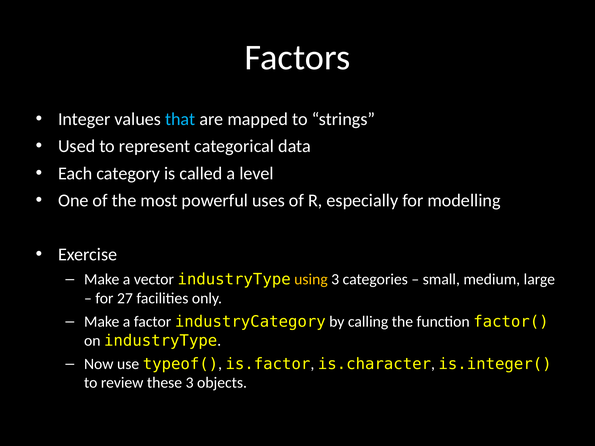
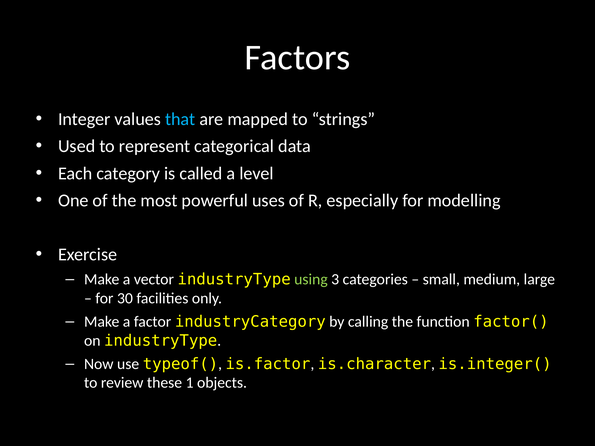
using colour: yellow -> light green (311, 280)
27: 27 -> 30 (125, 298)
these 3: 3 -> 1 (190, 383)
